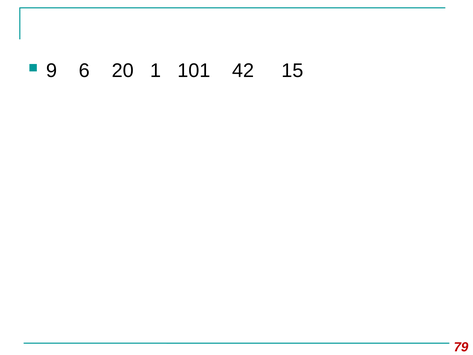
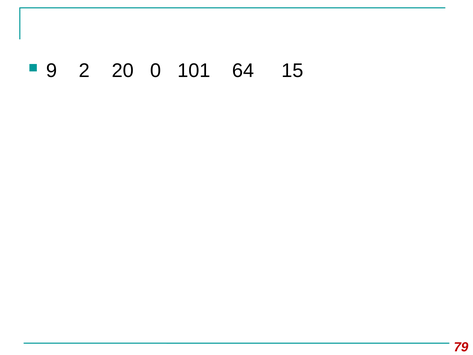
6: 6 -> 2 (84, 71)
1: 1 -> 0 (156, 71)
42: 42 -> 64 (243, 71)
